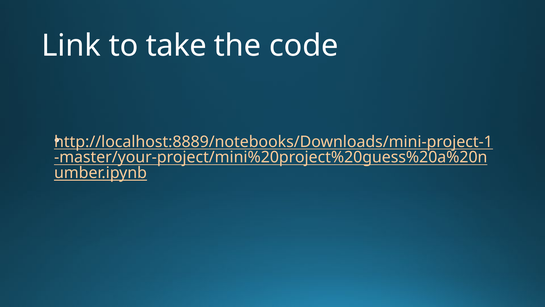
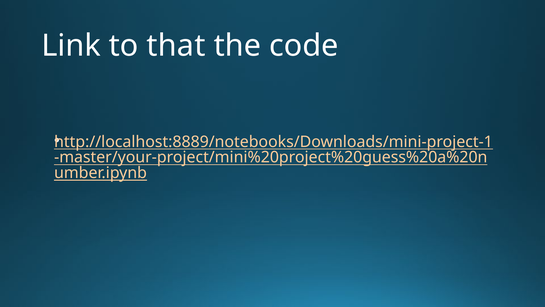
take: take -> that (176, 46)
